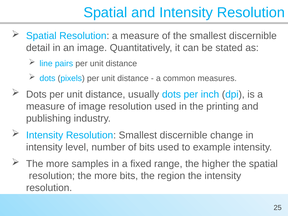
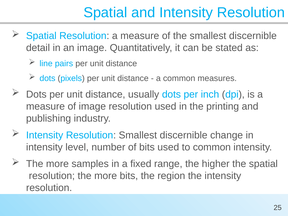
to example: example -> common (212, 147)
